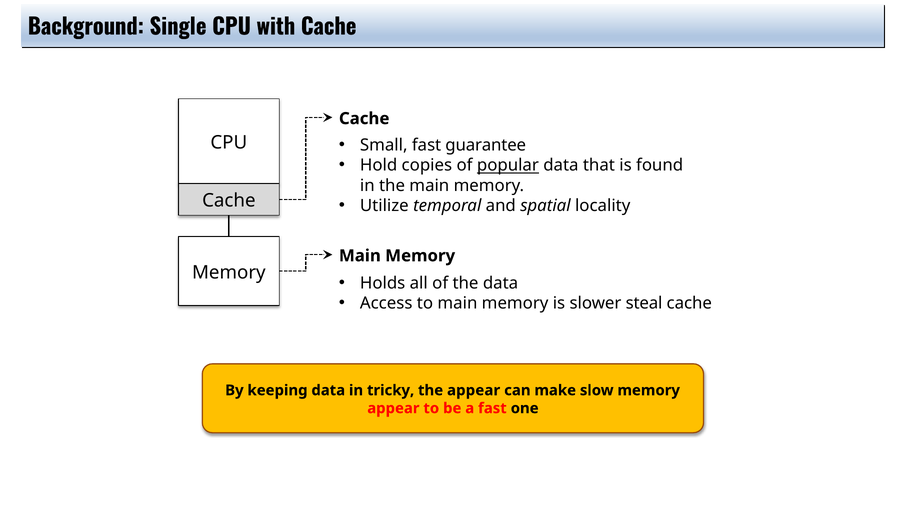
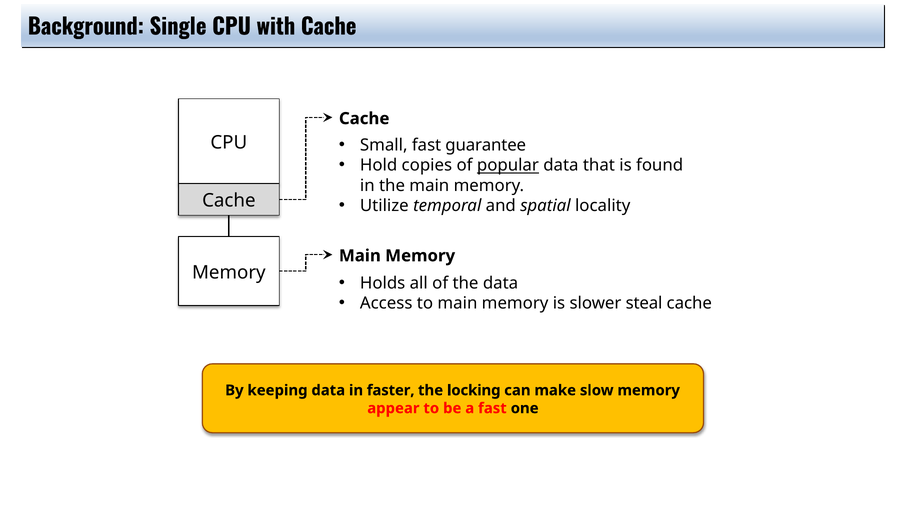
tricky: tricky -> faster (391, 390)
the appear: appear -> locking (474, 390)
